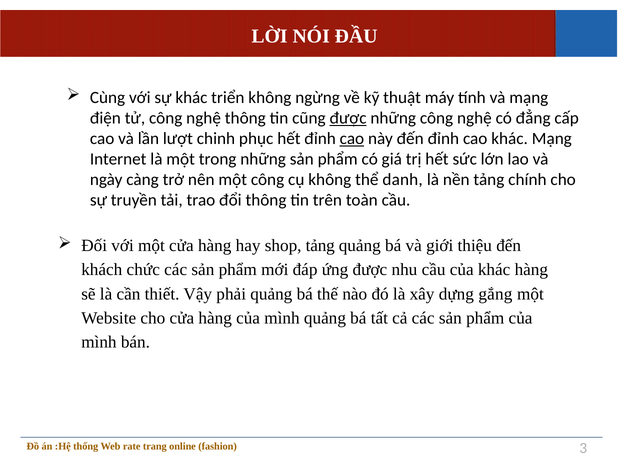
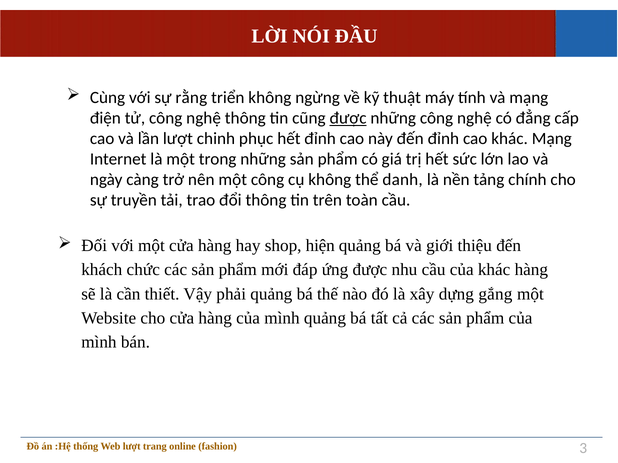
sự khác: khác -> rằng (191, 97)
cao underline: present -> none (352, 139)
shop tảng: tảng -> hiện (320, 246)
Web rate: rate -> lượt (132, 447)
